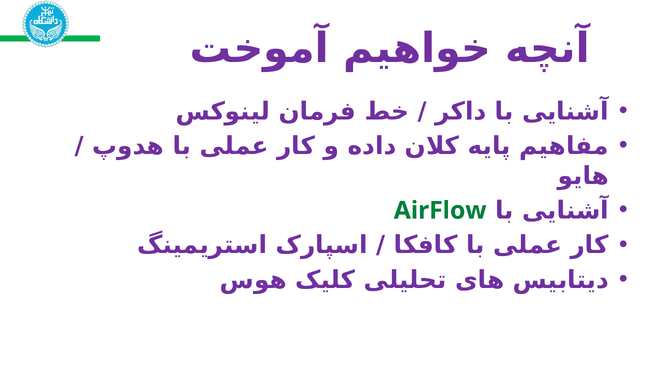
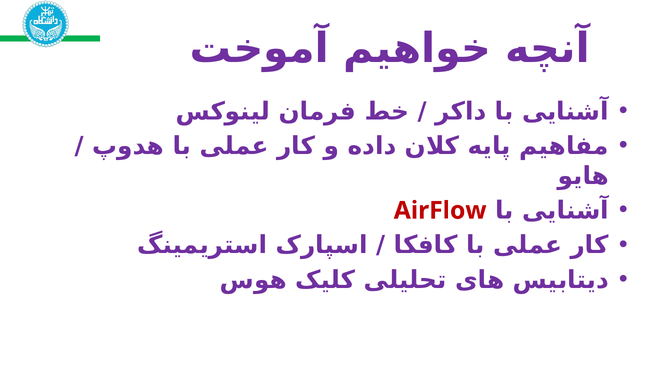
AirFlow colour: green -> red (440, 210)
